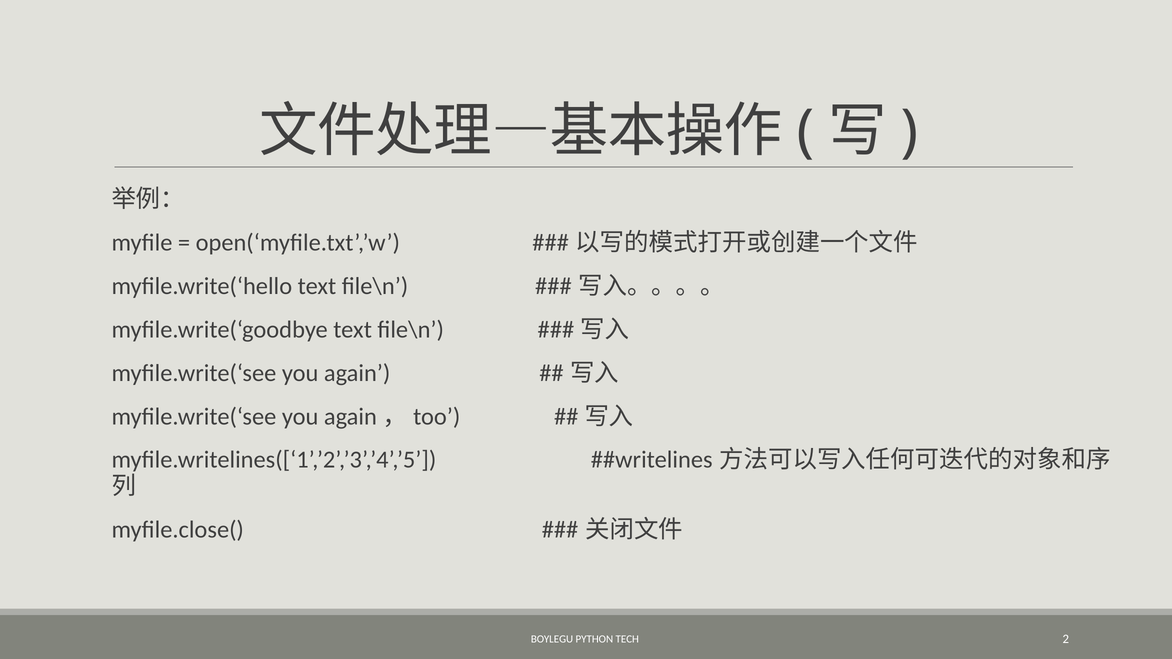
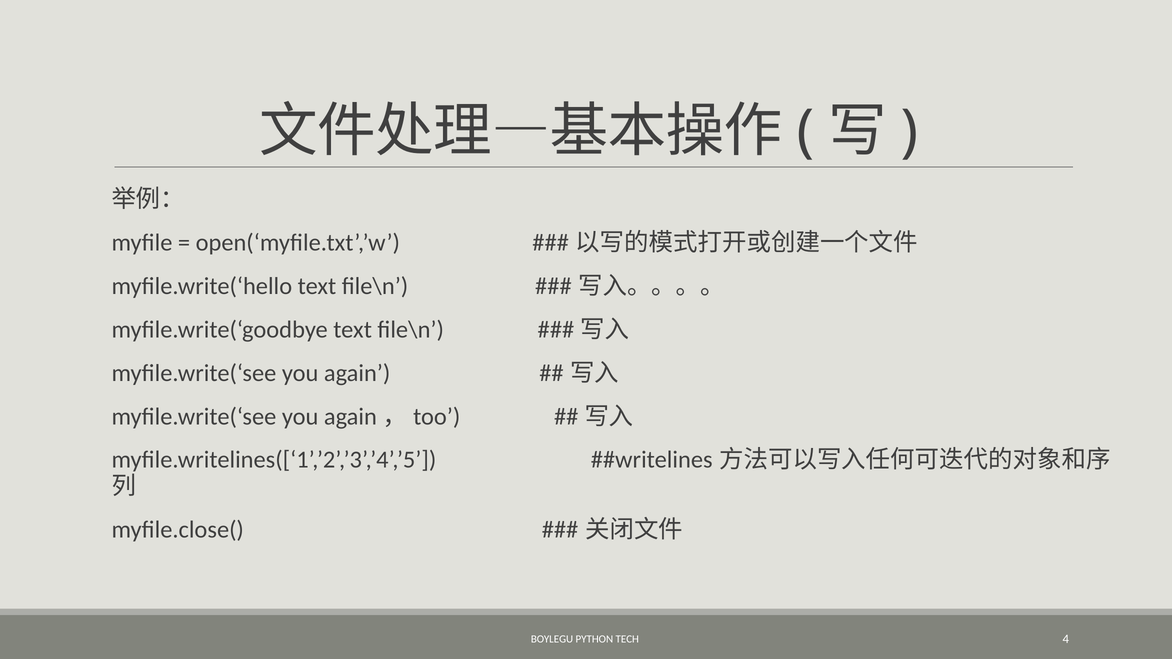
2: 2 -> 4 (1066, 639)
